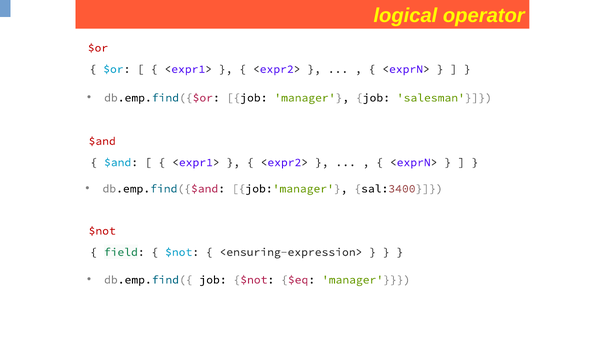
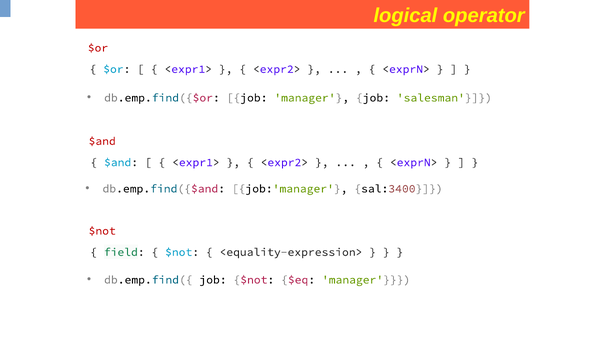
<ensuring-expression>: <ensuring-expression> -> <equality-expression> (291, 252)
